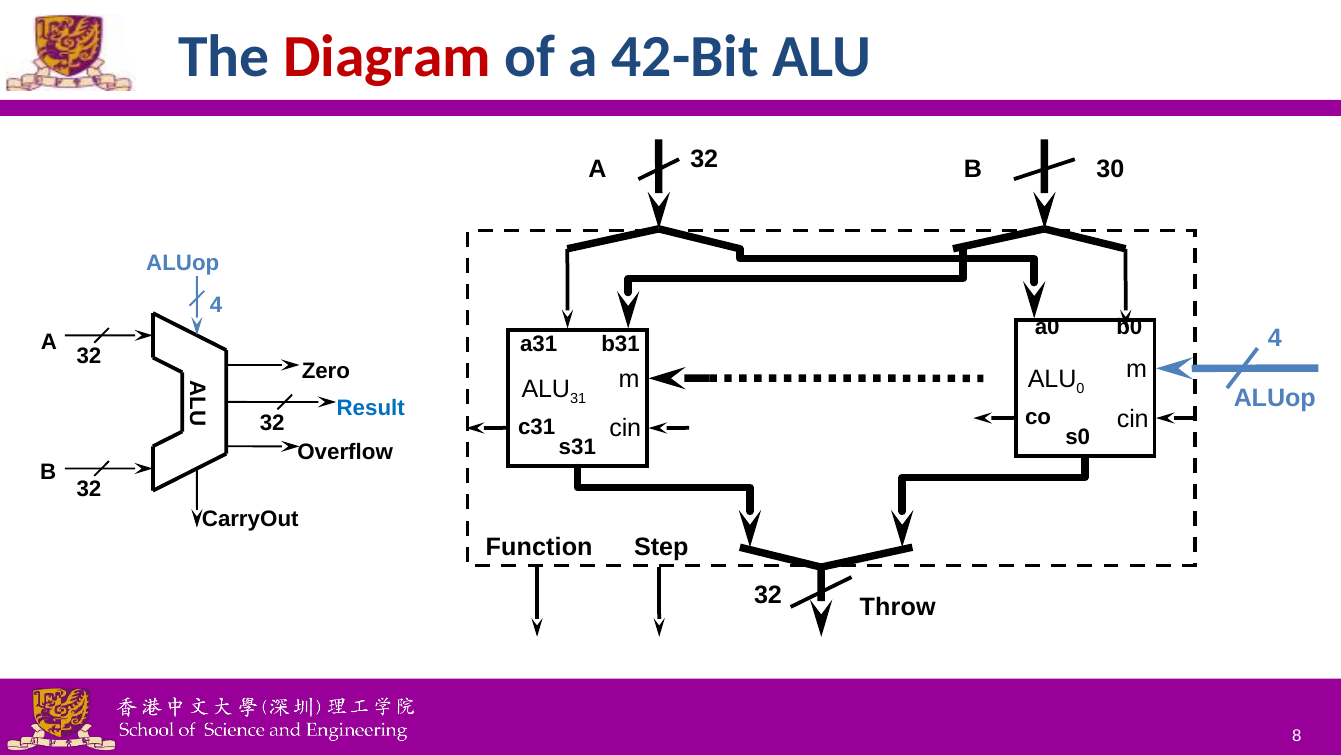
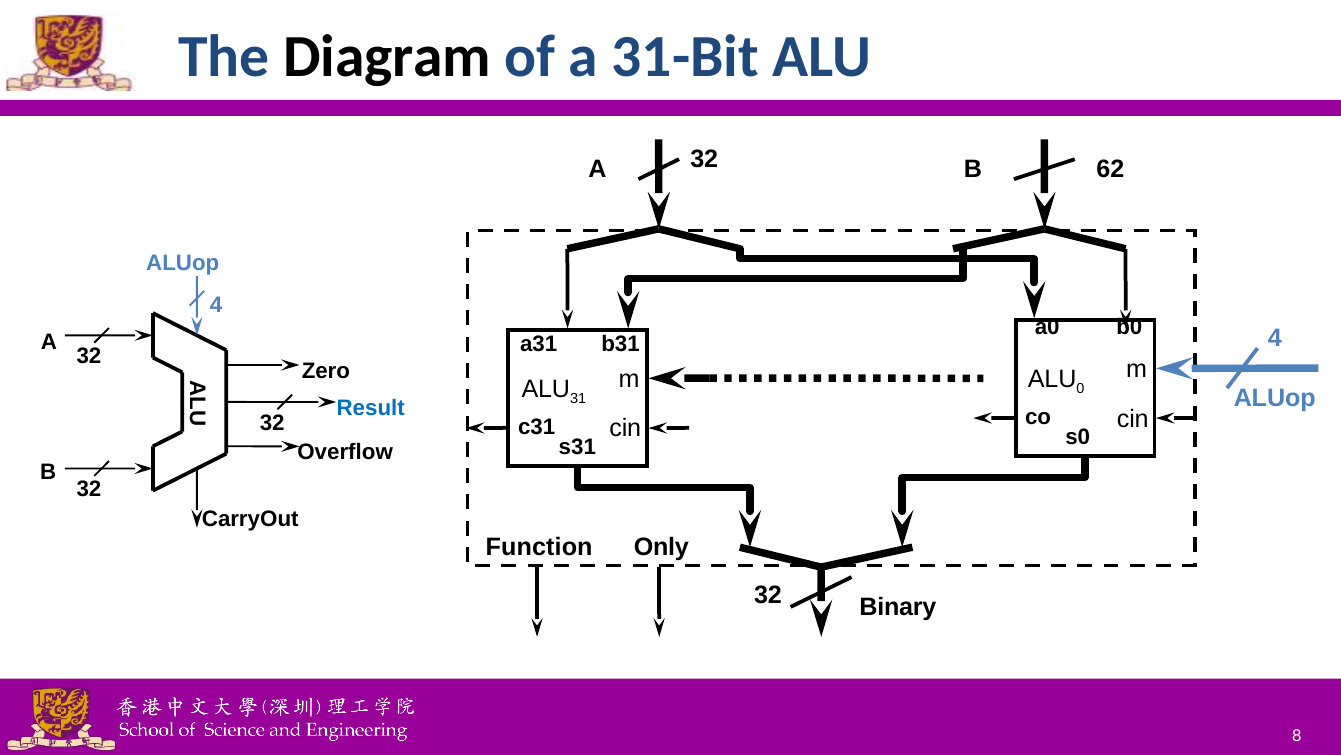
Diagram colour: red -> black (387, 57)
42-Bit: 42-Bit -> 31-Bit (685, 57)
30: 30 -> 62 (1110, 169)
Step: Step -> Only (661, 547)
Throw: Throw -> Binary (898, 607)
